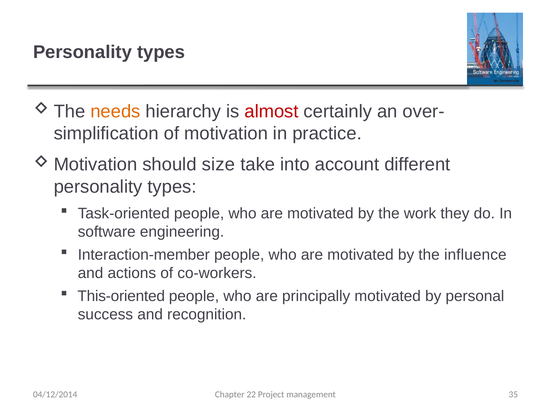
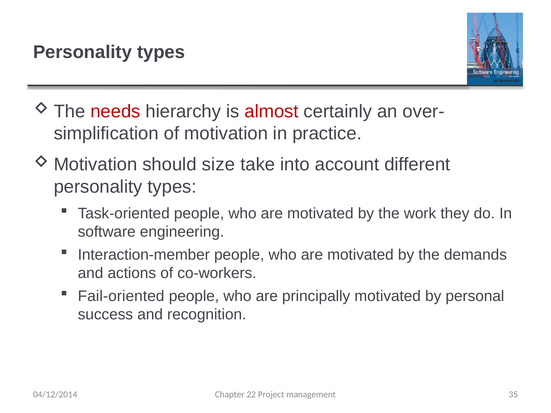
needs colour: orange -> red (115, 111)
influence: influence -> demands (475, 255)
This-oriented: This-oriented -> Fail-oriented (121, 296)
